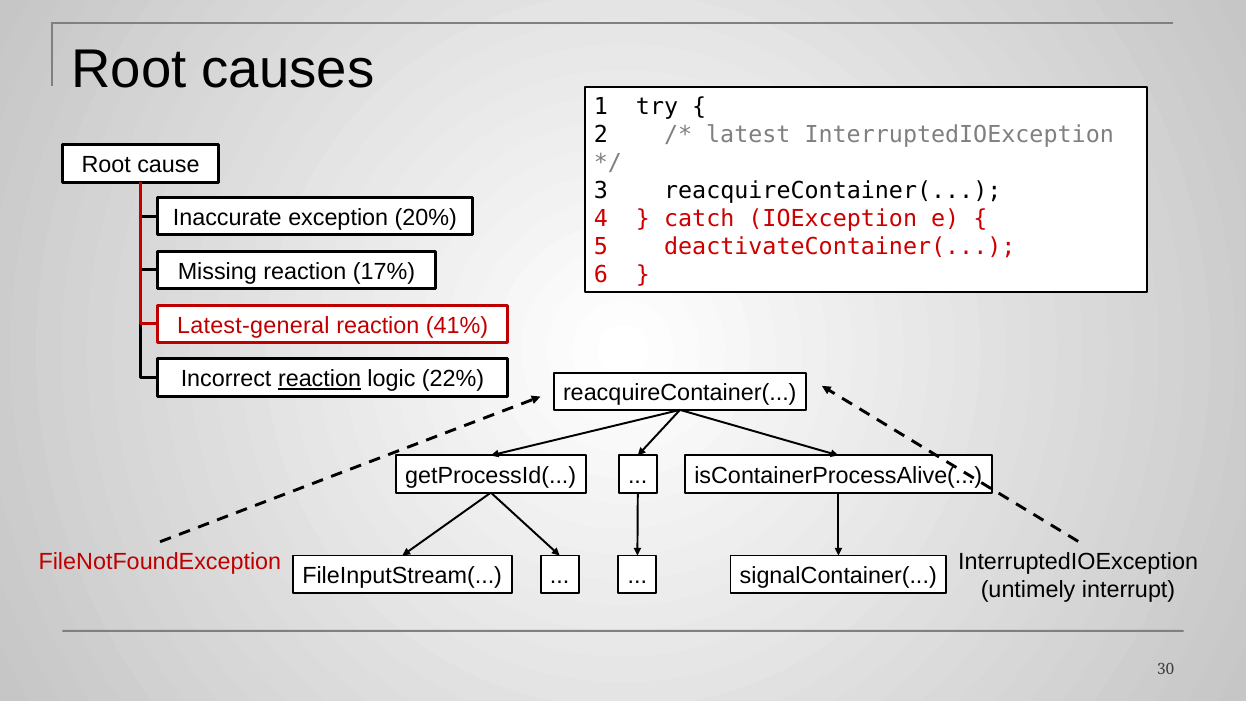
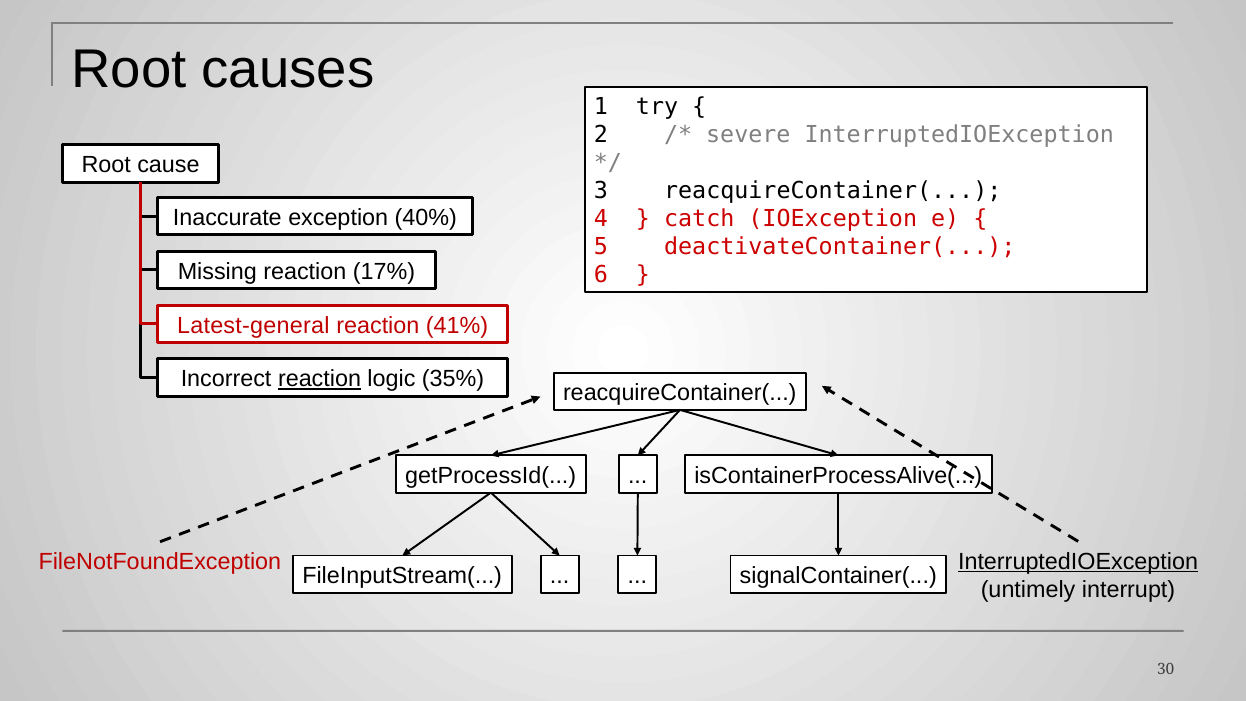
latest: latest -> severe (748, 135)
20%: 20% -> 40% (426, 218)
22%: 22% -> 35% (453, 379)
InterruptedIOException underline: none -> present (1078, 561)
